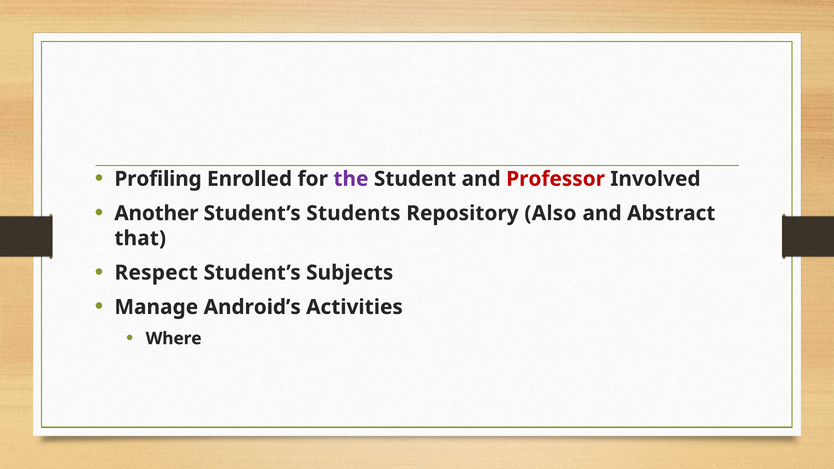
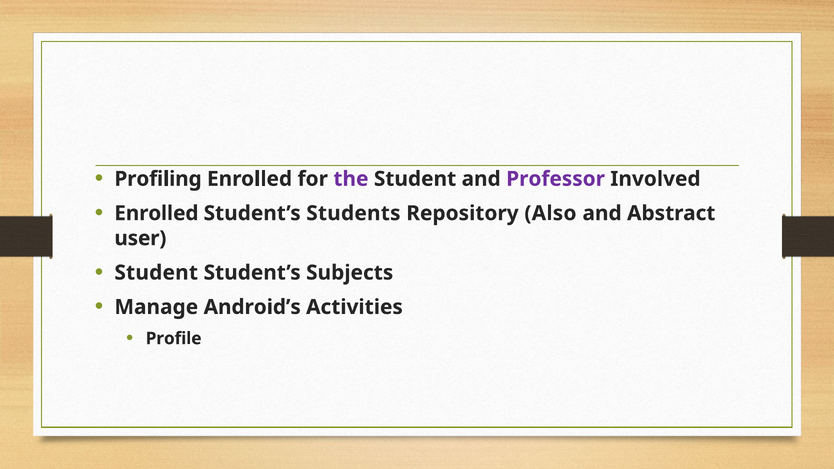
Professor colour: red -> purple (556, 179)
Another: Another -> Enrolled (156, 213)
that: that -> user (140, 238)
Respect: Respect -> Student (156, 273)
Where: Where -> Profile (174, 339)
